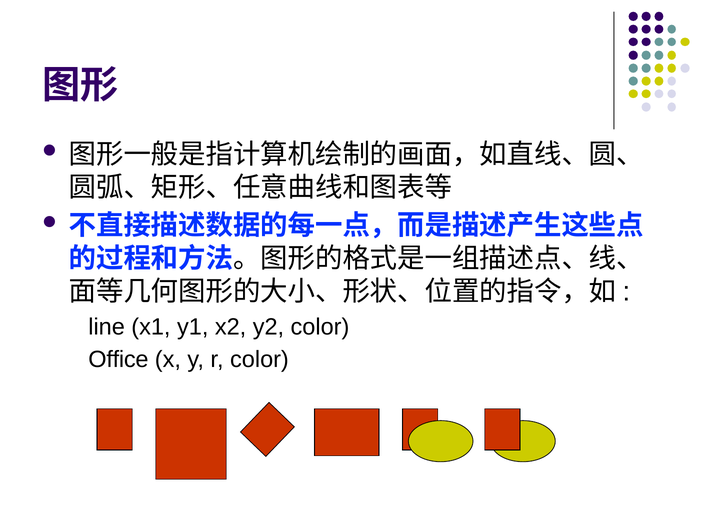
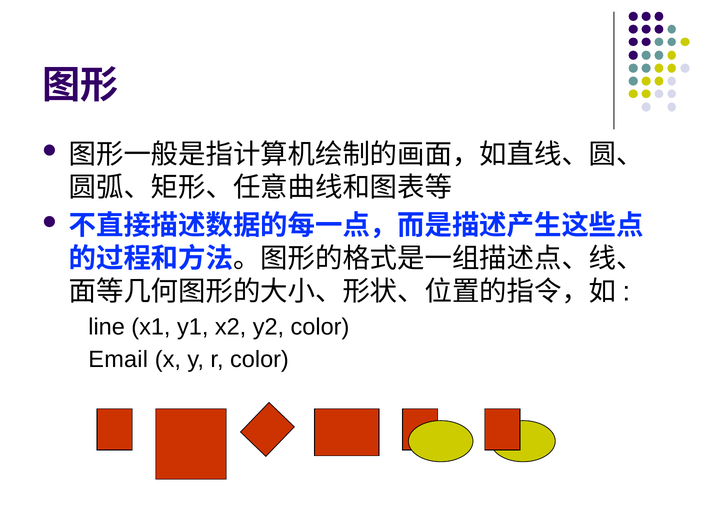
Office: Office -> Email (118, 360)
